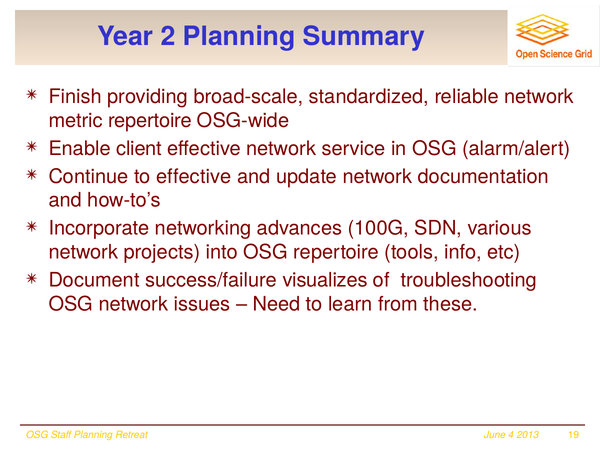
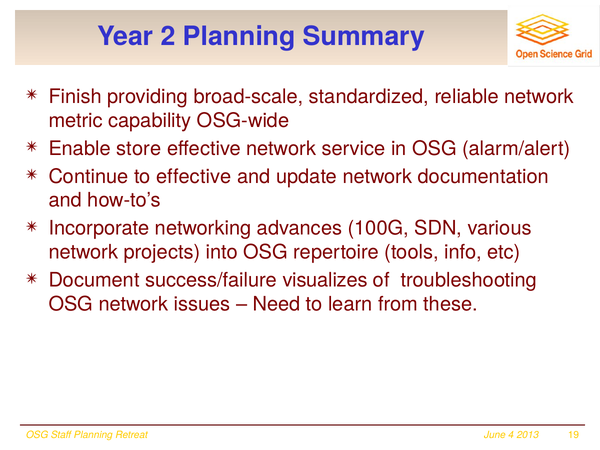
metric repertoire: repertoire -> capability (150, 120)
client: client -> store (139, 148)
